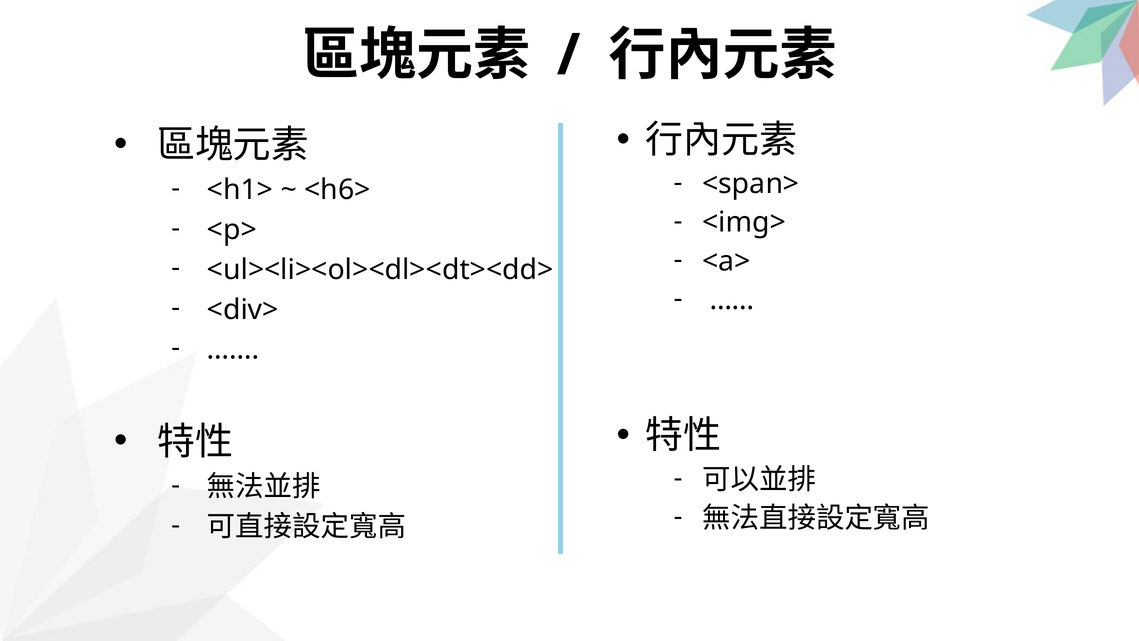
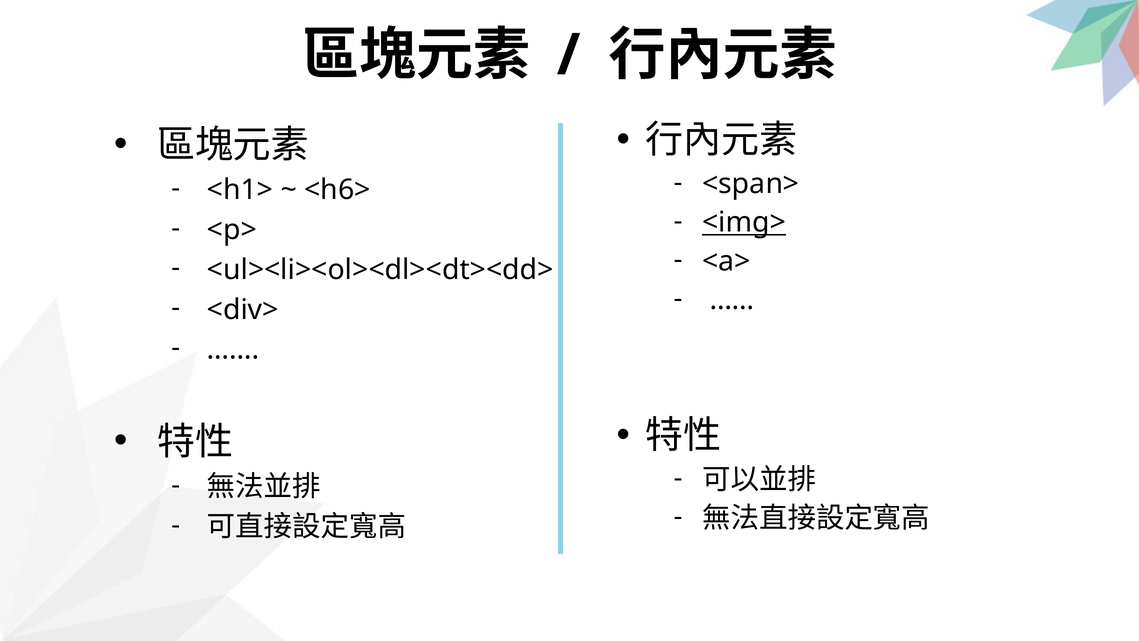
<img> underline: none -> present (744, 222)
